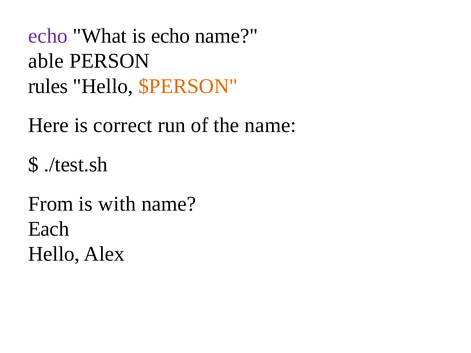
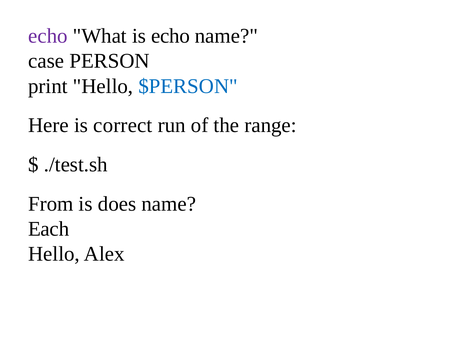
able: able -> case (46, 61)
rules: rules -> print (48, 86)
$PERSON colour: orange -> blue (188, 86)
the name: name -> range (271, 125)
with: with -> does (117, 204)
